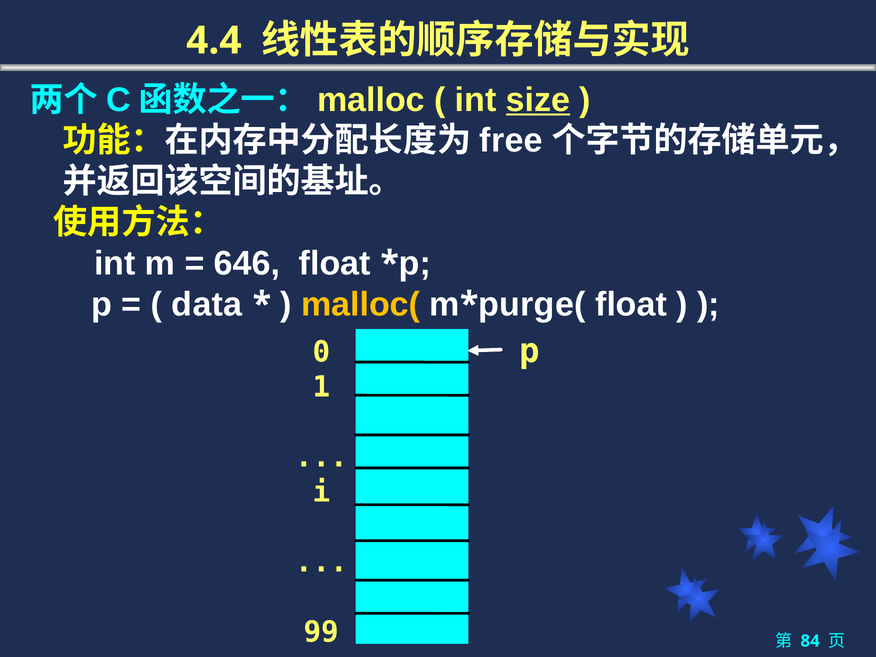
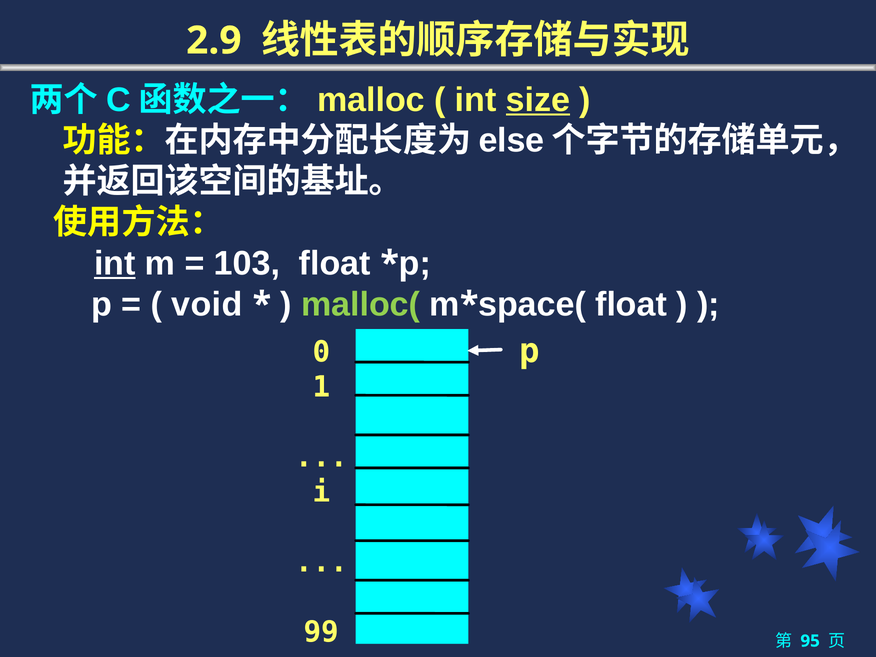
4.4: 4.4 -> 2.9 (214, 41)
free: free -> else (511, 141)
int underline: none -> present (115, 263)
646: 646 -> 103 (247, 263)
data: data -> void (207, 304)
malloc( colour: yellow -> light green (361, 304)
purge(: purge( -> space( (532, 304)
84: 84 -> 95 (810, 641)
